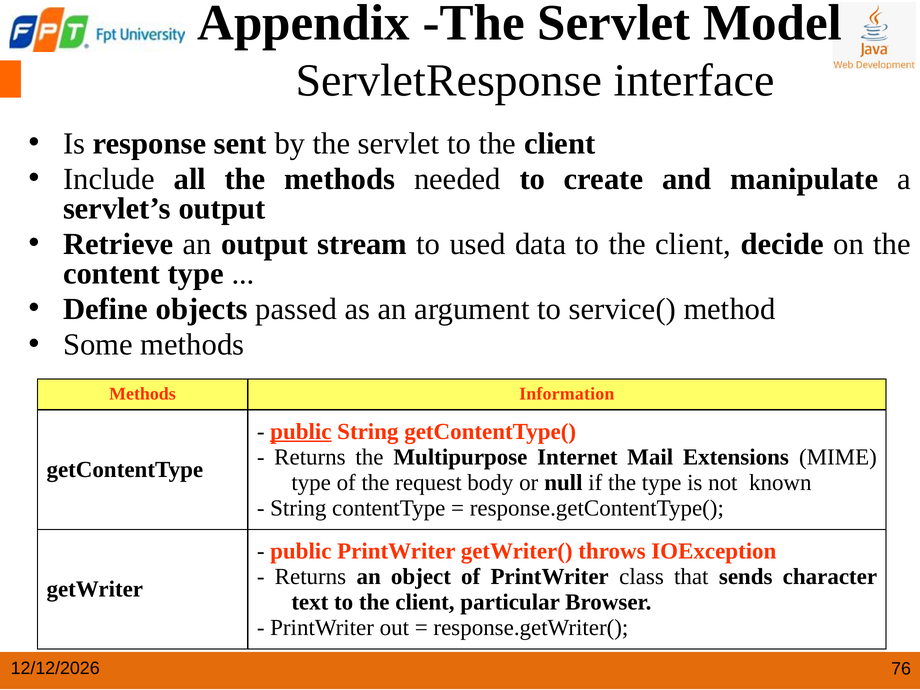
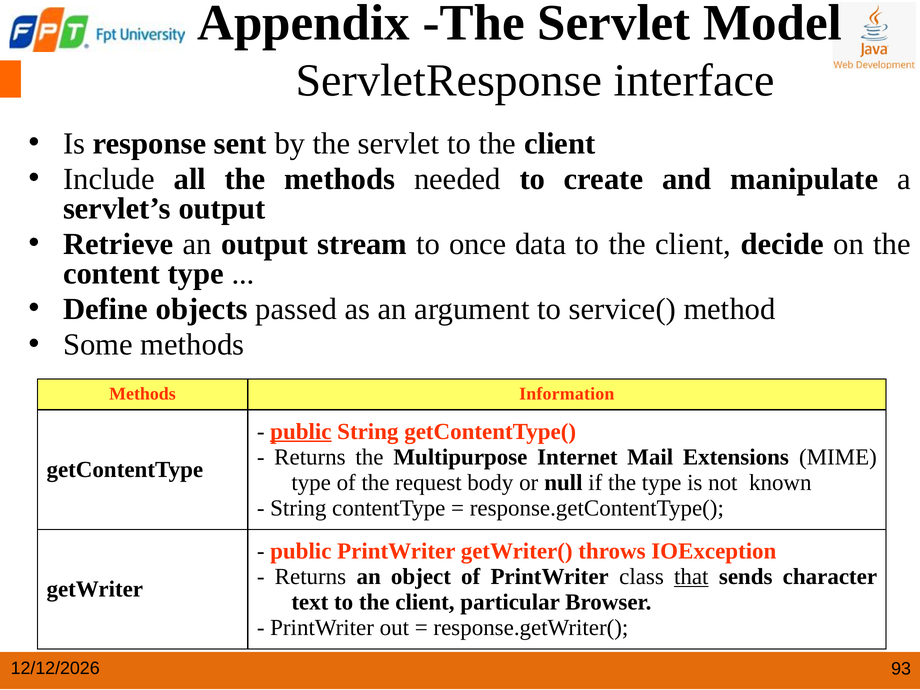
used: used -> once (478, 244)
that underline: none -> present (691, 577)
76: 76 -> 93 (901, 669)
